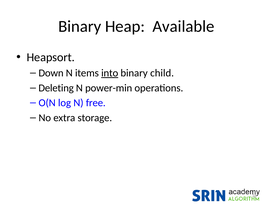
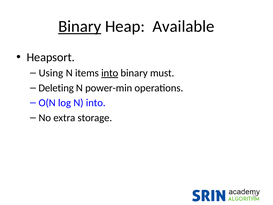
Binary underline: none -> present (80, 26)
Down: Down -> Using (51, 73)
child: child -> must (162, 73)
N free: free -> into (96, 103)
